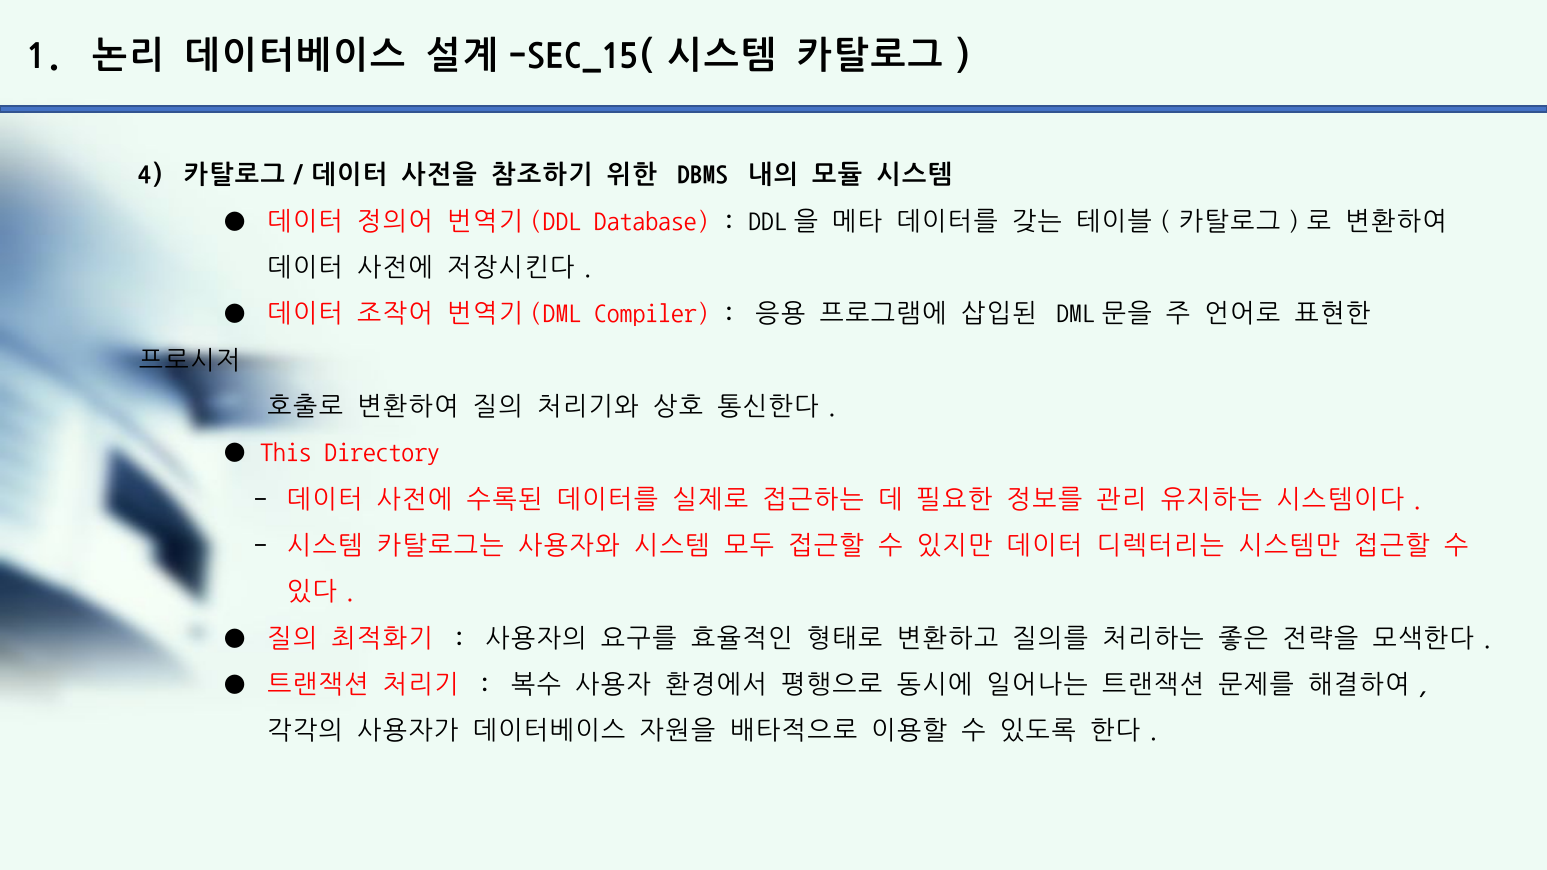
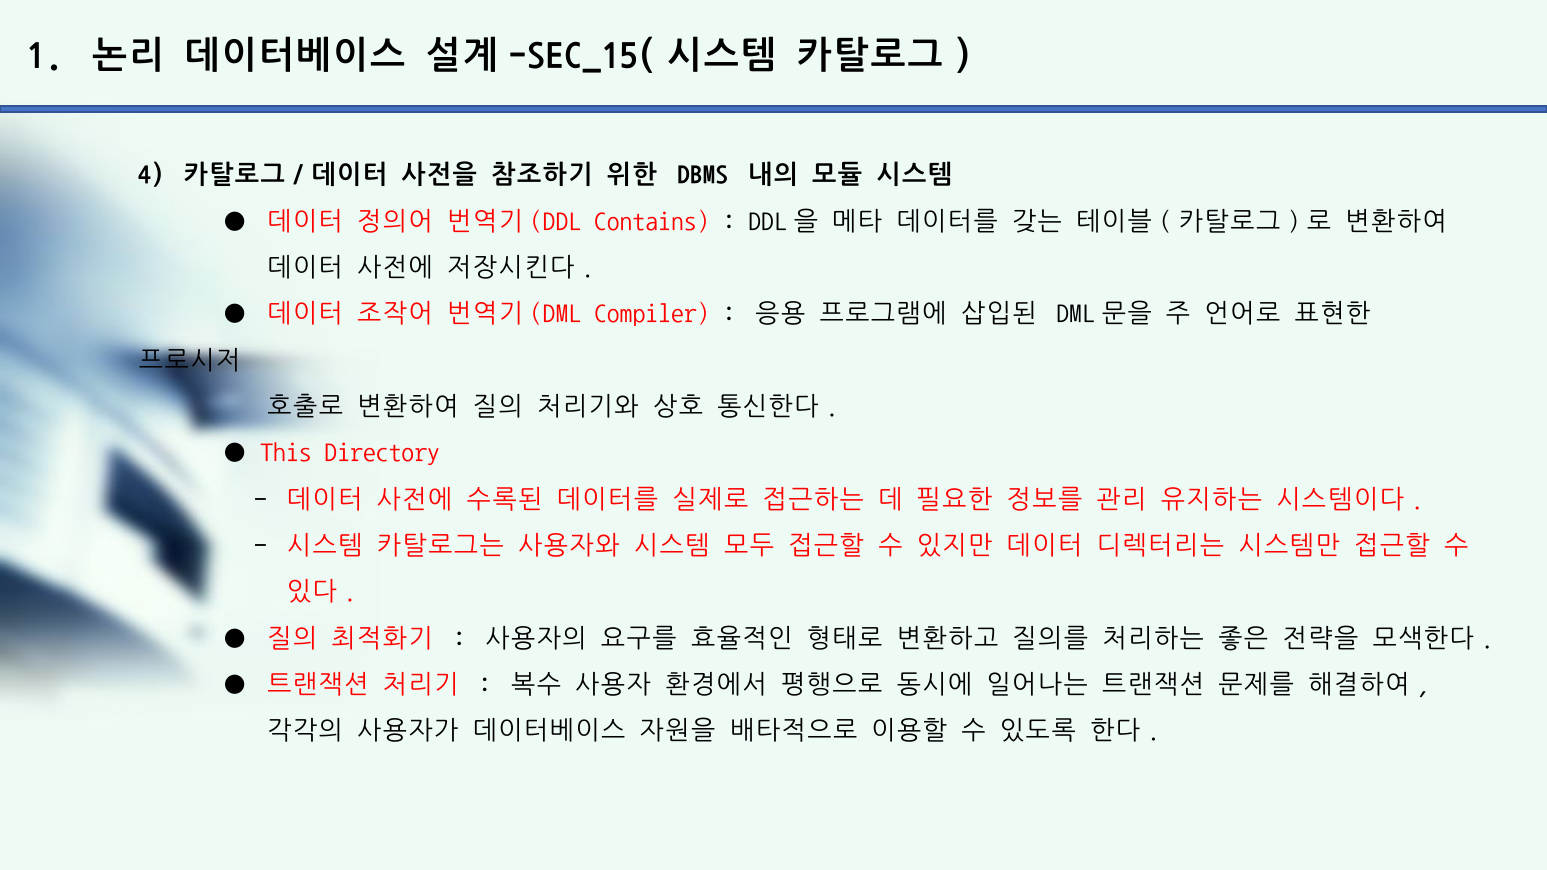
Database: Database -> Contains (652, 221)
